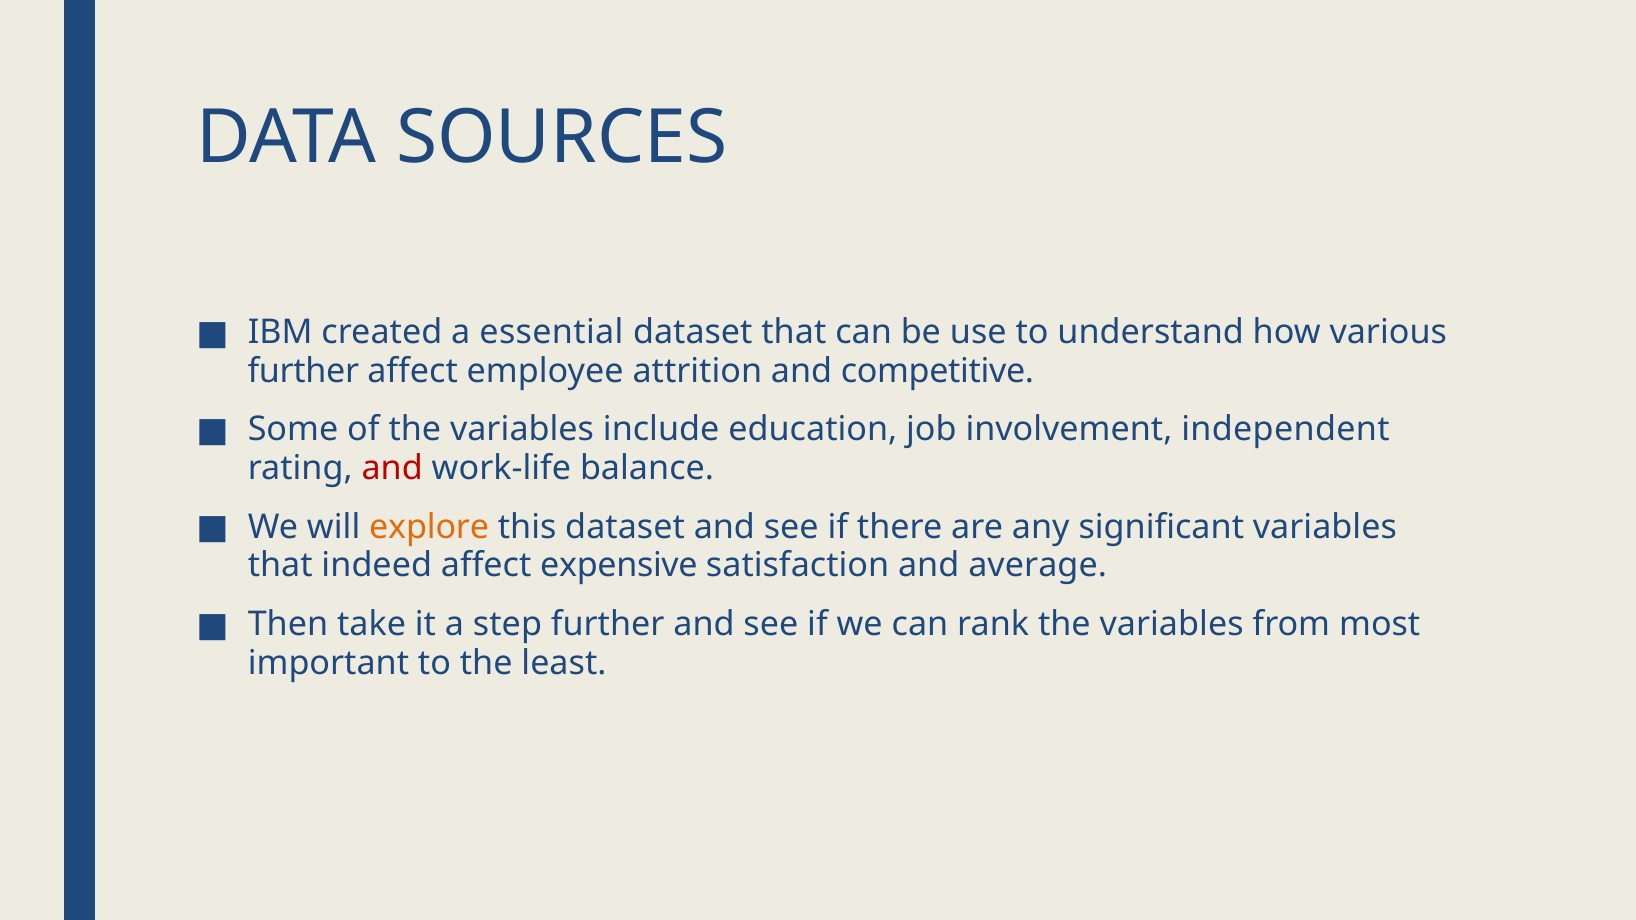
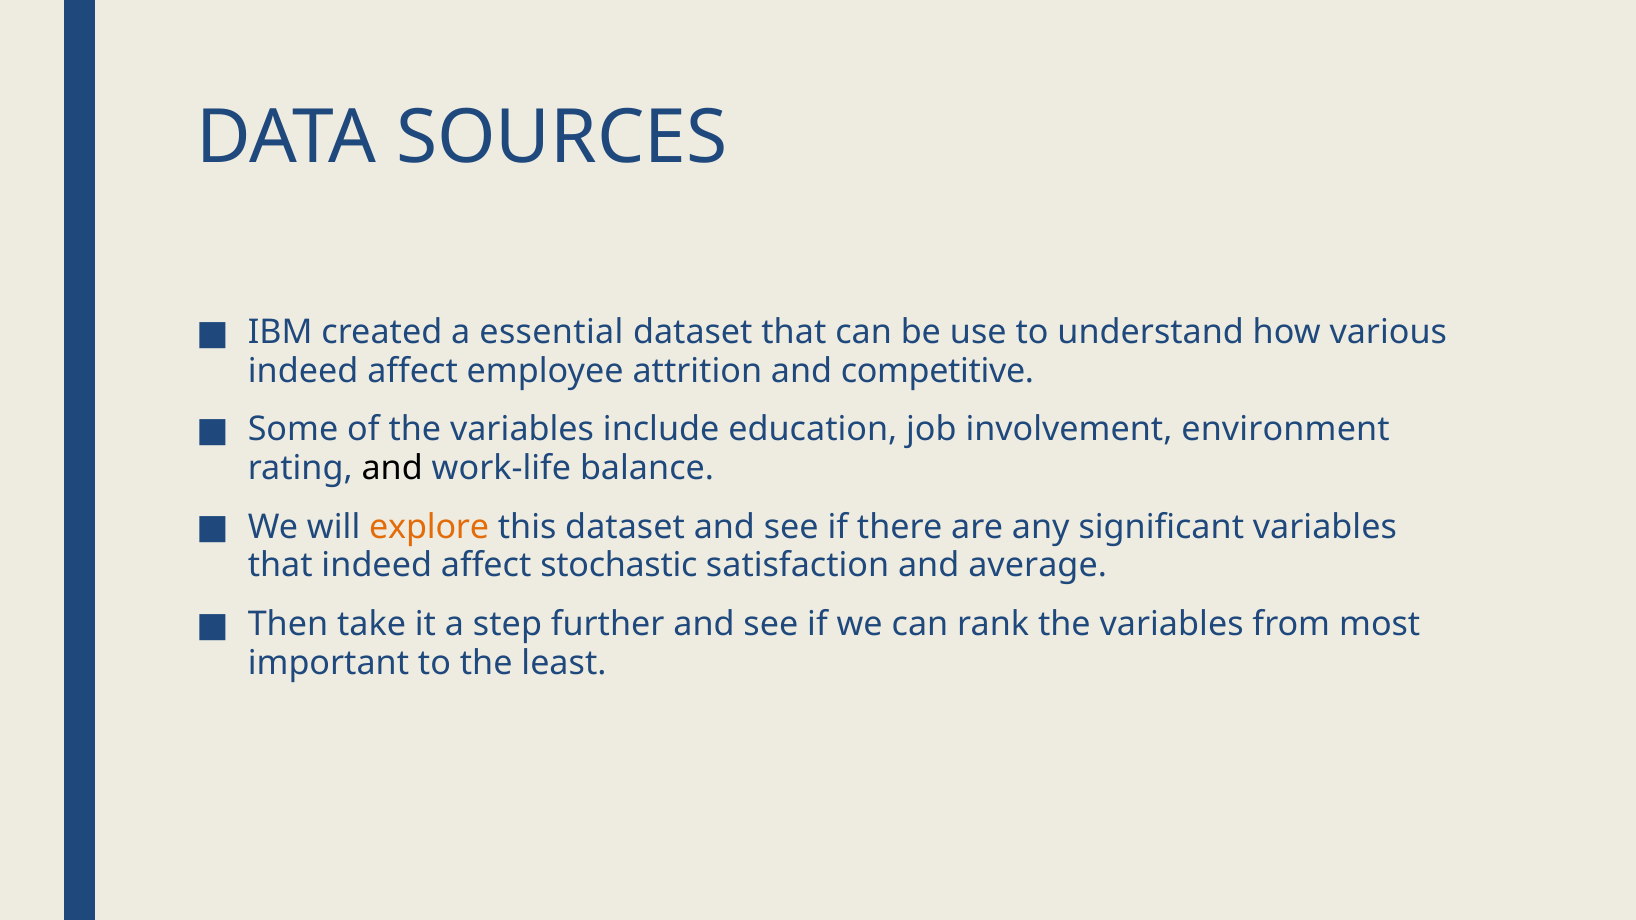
further: further -> indeed (303, 371)
independent: independent -> environment (1286, 430)
and colour: red -> black (392, 468)
expensive: expensive -> stochastic (619, 566)
